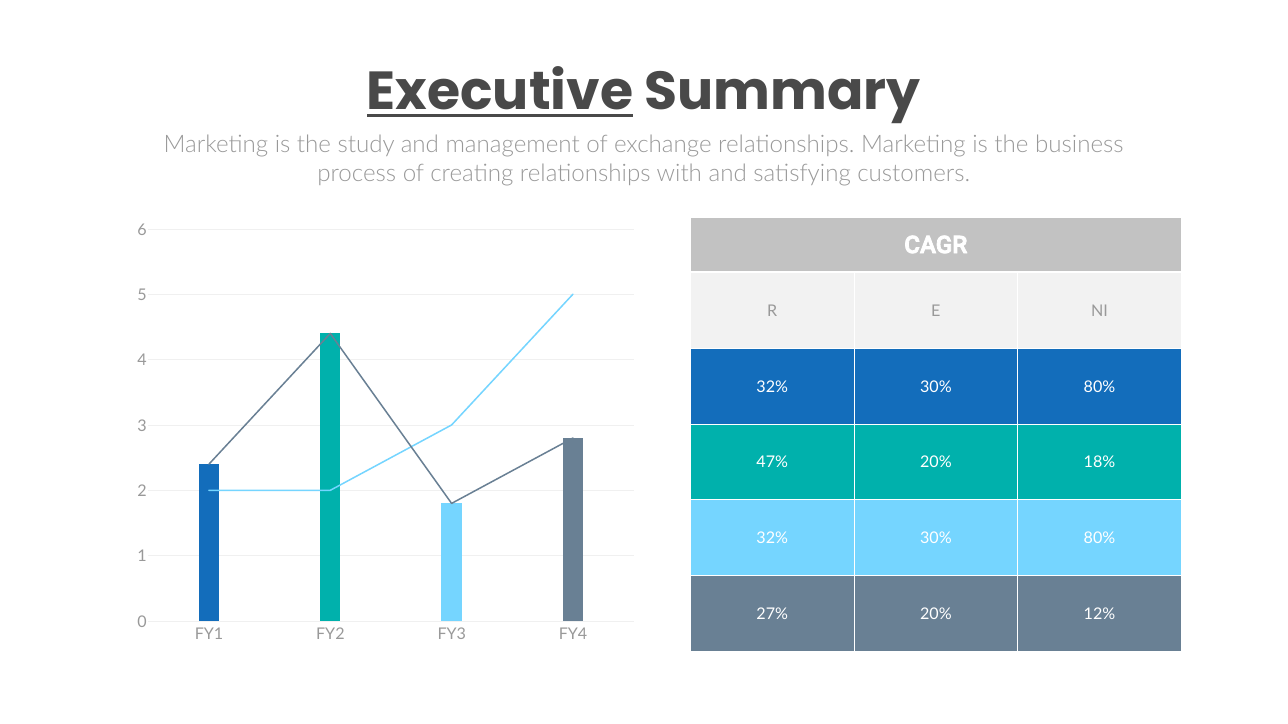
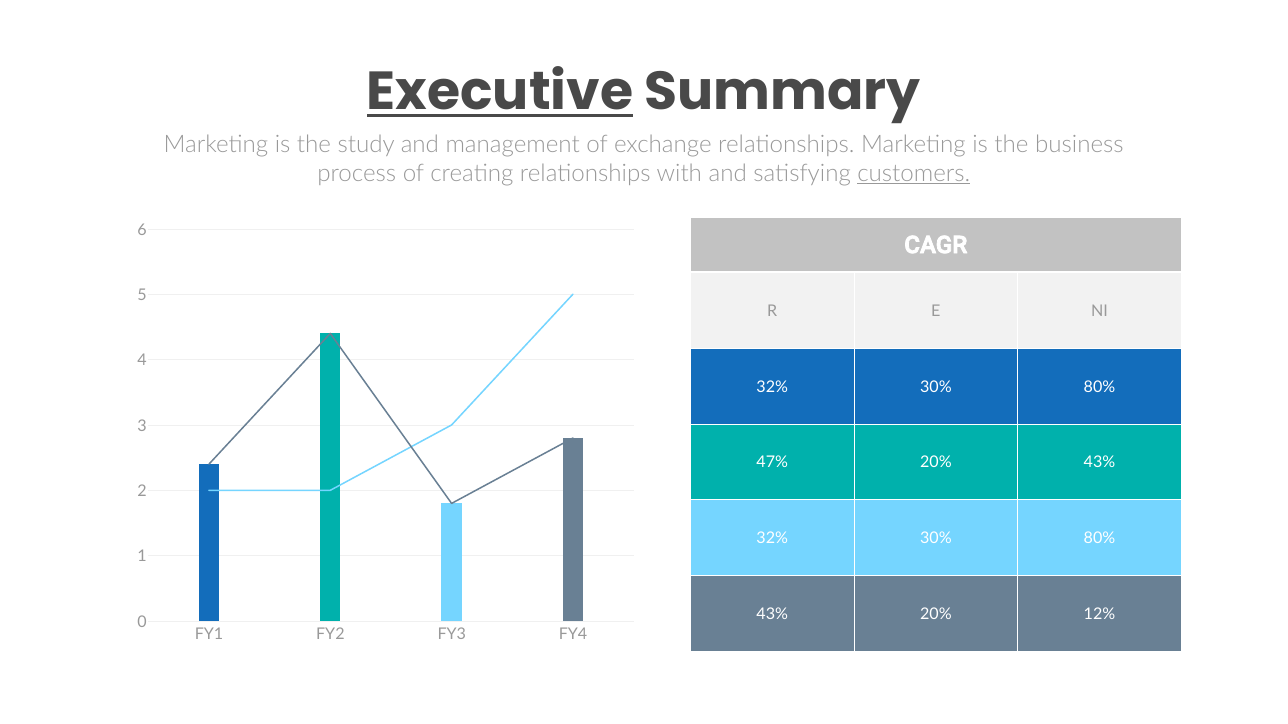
customers underline: none -> present (914, 173)
20% 18%: 18% -> 43% (1099, 463)
27%: 27% -> 43% (772, 615)
